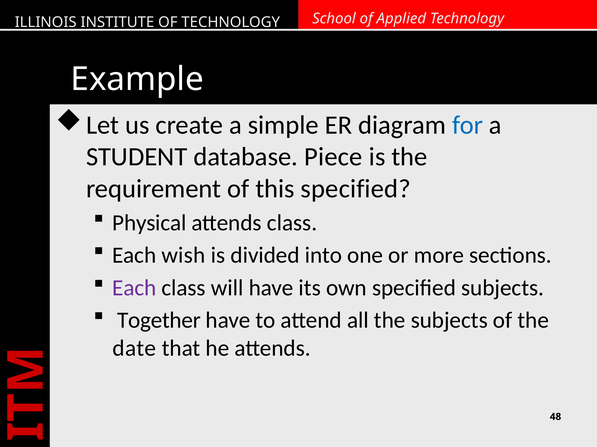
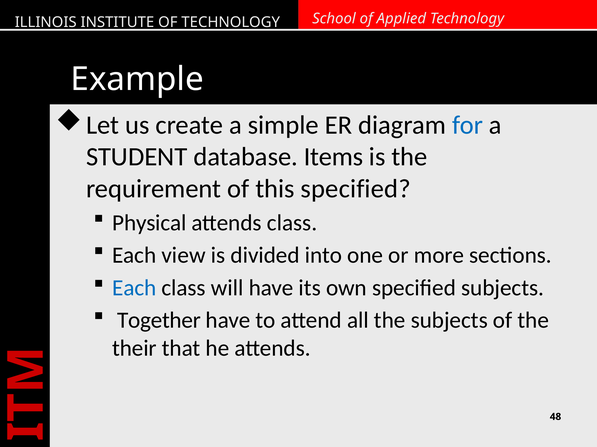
Piece: Piece -> Items (334, 157)
wish: wish -> view (184, 256)
Each colour: purple -> blue (134, 288)
date: date -> their (134, 349)
